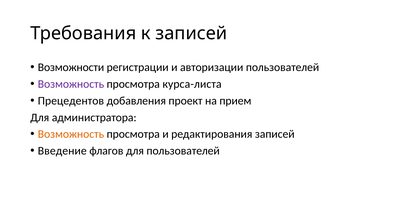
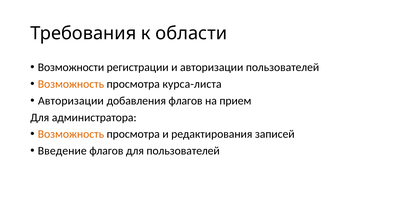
к записей: записей -> области (191, 33)
Возможность colour: purple -> orange (71, 84)
Прецедентов: Прецедентов -> Авторизации (71, 101)
добавления проект: проект -> флагов (186, 101)
